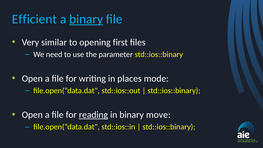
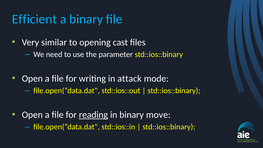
binary underline: present -> none (86, 19)
first: first -> cast (120, 42)
places: places -> attack (129, 79)
